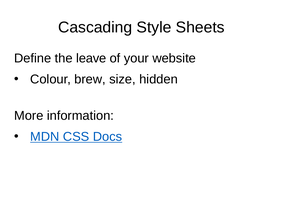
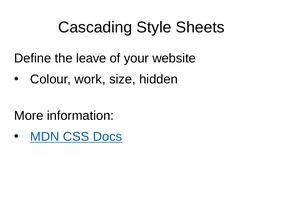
brew: brew -> work (90, 79)
